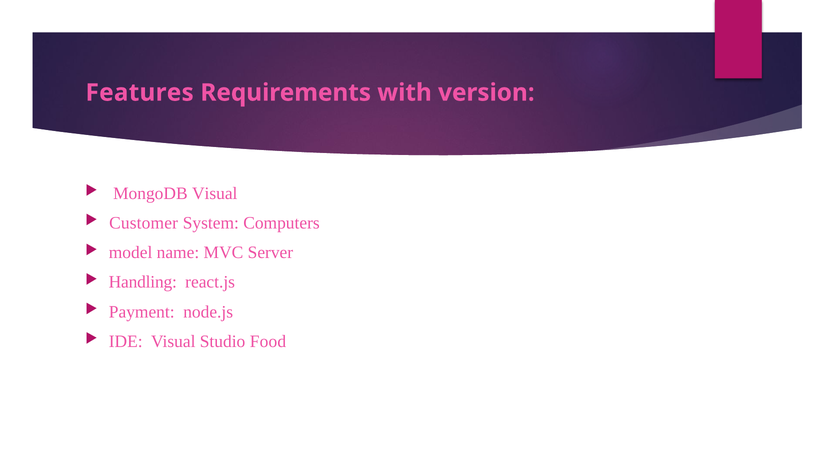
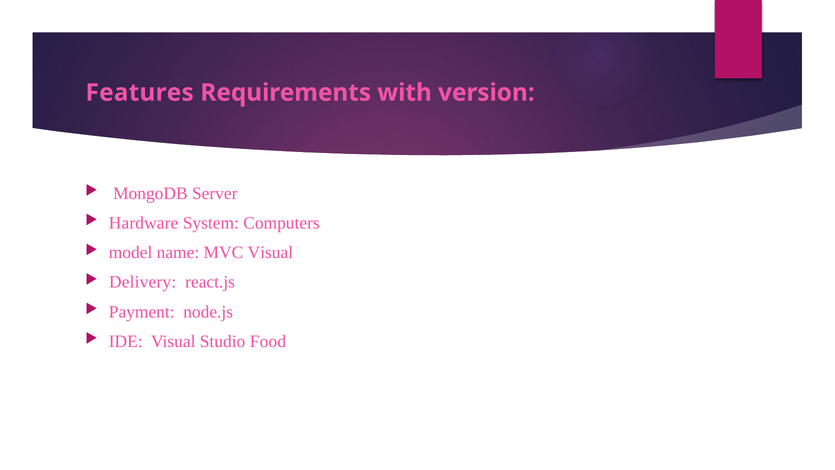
MongoDB Visual: Visual -> Server (215, 193)
Customer: Customer -> Hardware (144, 223)
MVC Server: Server -> Visual (270, 252)
Handling: Handling -> Delivery (143, 282)
